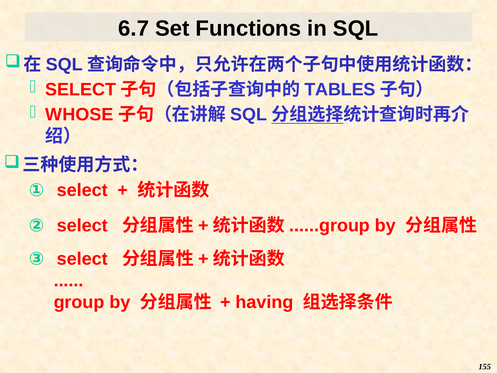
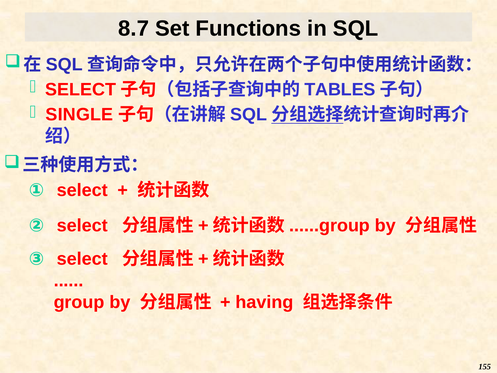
6.7: 6.7 -> 8.7 (134, 28)
WHOSE: WHOSE -> SINGLE (79, 115)
